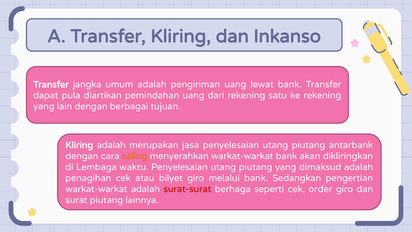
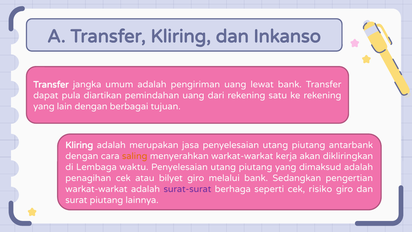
warkat-warkat bank: bank -> kerja (286, 156)
surat-surat colour: red -> purple (187, 189)
order: order -> risiko (320, 189)
